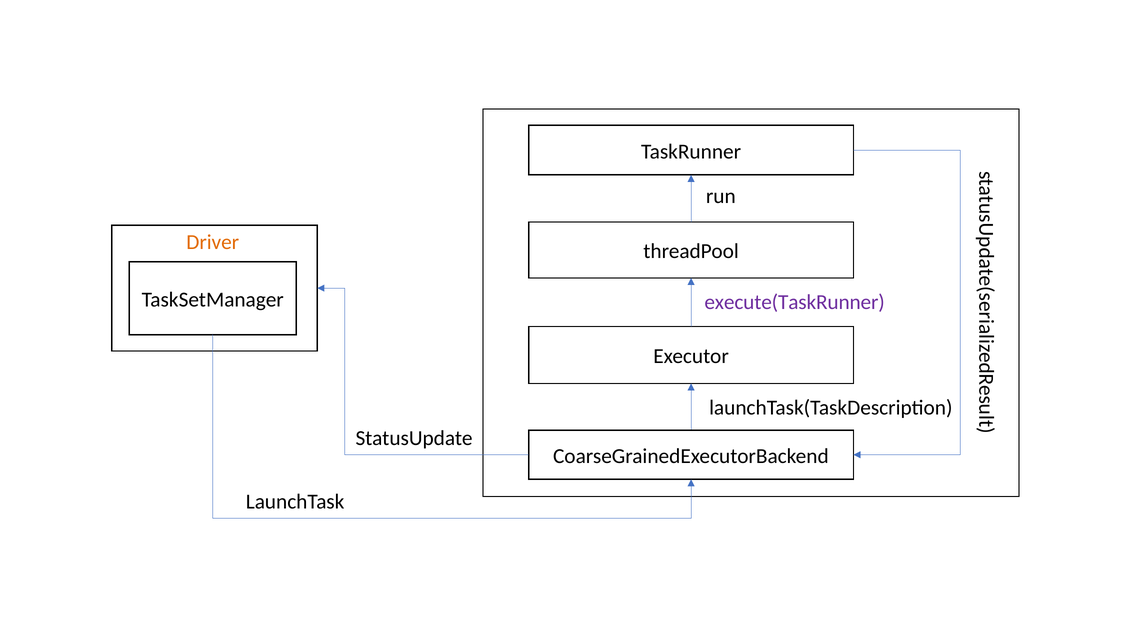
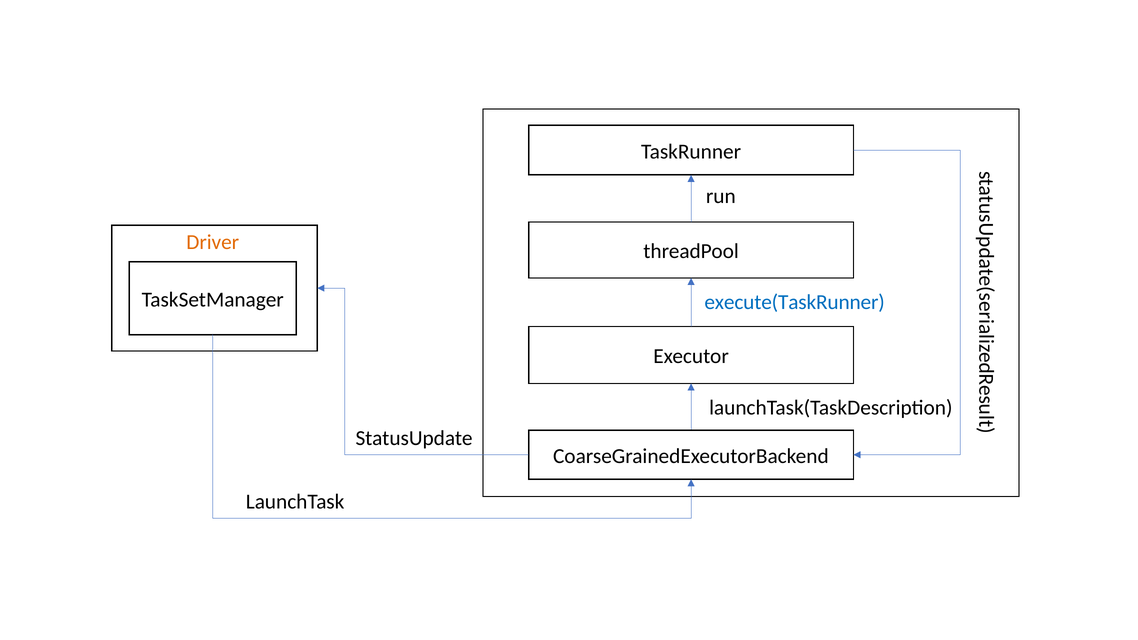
execute(TaskRunner colour: purple -> blue (795, 303)
